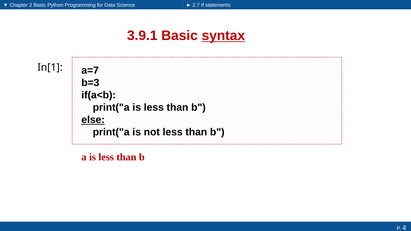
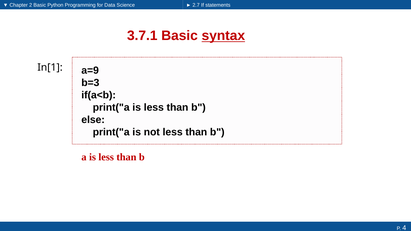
3.9.1: 3.9.1 -> 3.7.1 (142, 36)
a=7: a=7 -> a=9 (90, 71)
else underline: present -> none (93, 120)
